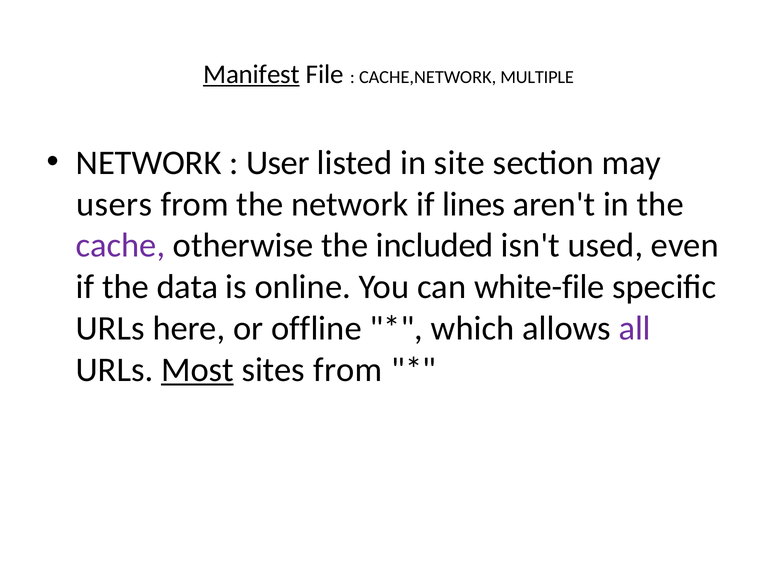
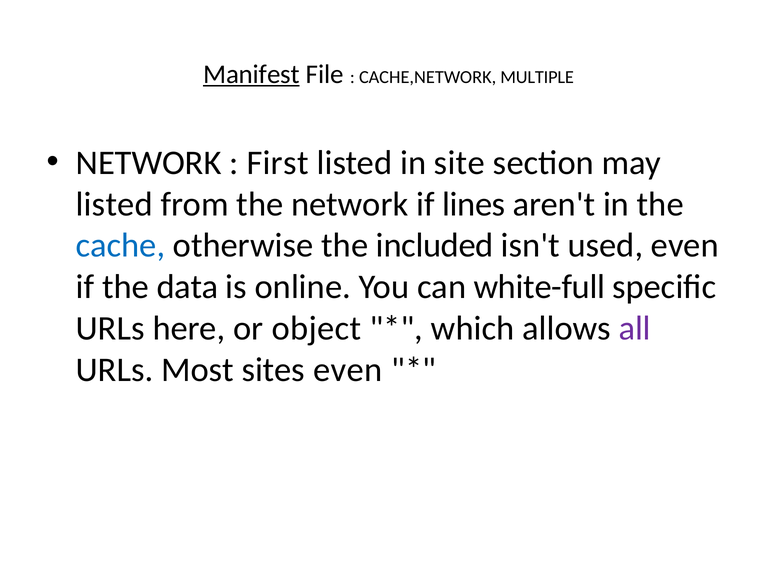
User: User -> First (278, 163)
users: users -> listed (114, 204)
cache colour: purple -> blue (120, 246)
white-file: white-file -> white-full (539, 287)
offline: offline -> object (316, 329)
Most underline: present -> none (197, 370)
sites from: from -> even (348, 370)
